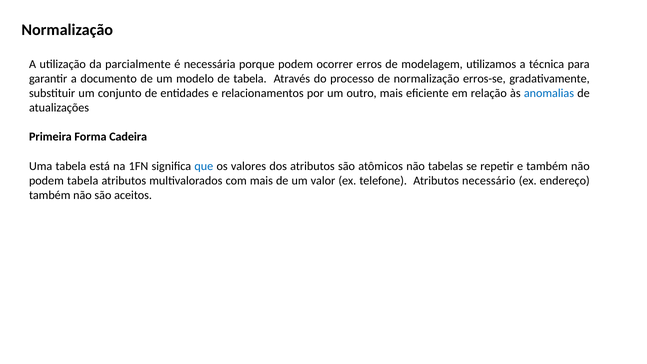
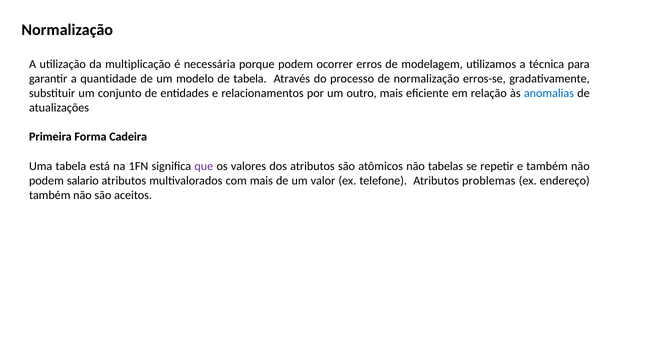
parcialmente: parcialmente -> multiplicação (138, 64)
documento: documento -> quantidade (109, 79)
que colour: blue -> purple (204, 166)
podem tabela: tabela -> salario (83, 181)
necessário: necessário -> problemas (489, 181)
